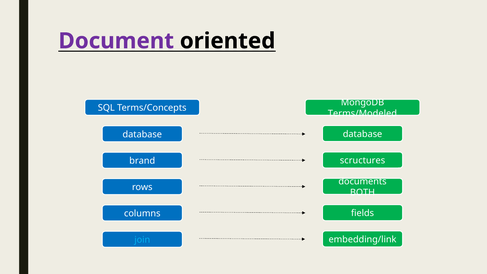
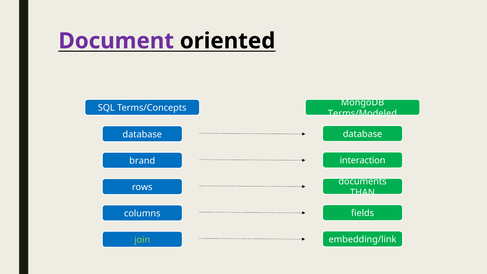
scructures: scructures -> interaction (363, 161)
BOTH: BOTH -> THAN (362, 192)
join colour: light blue -> light green (142, 240)
